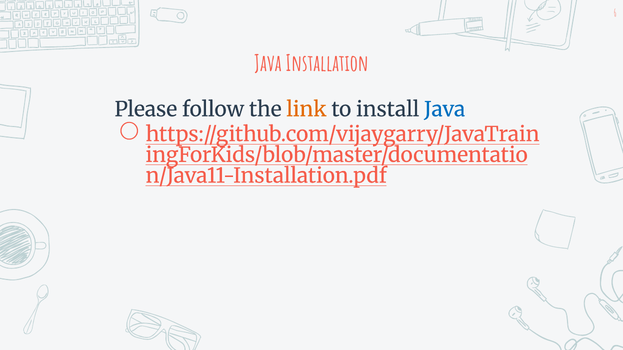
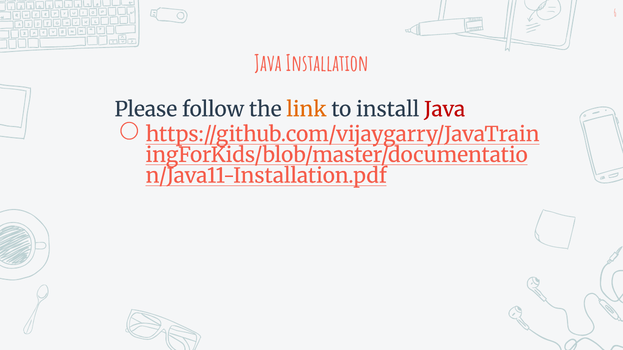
Java colour: blue -> red (445, 110)
